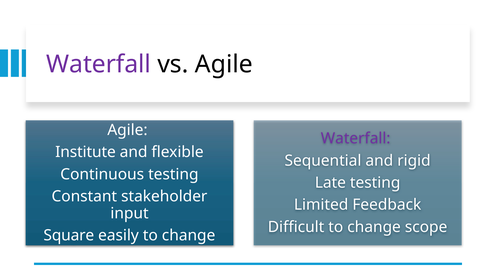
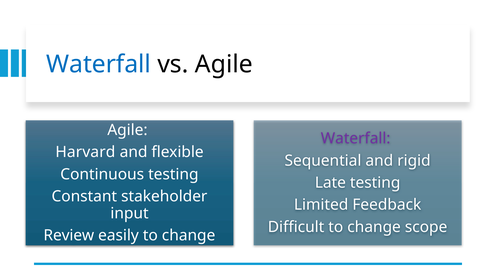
Waterfall colour: purple -> blue (99, 64)
Institute: Institute -> Harvard (85, 152)
Square: Square -> Review (69, 235)
